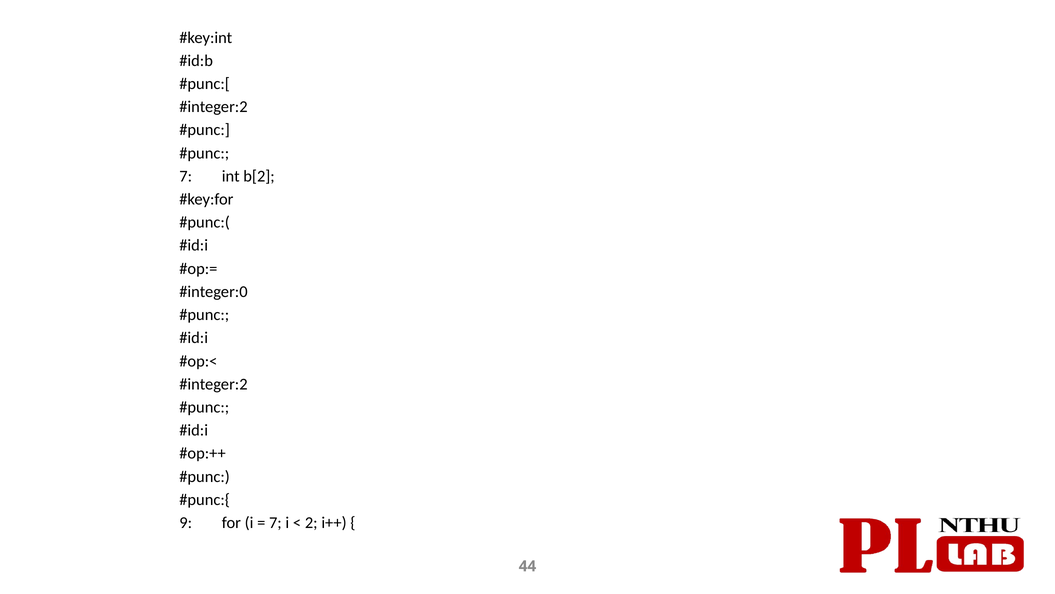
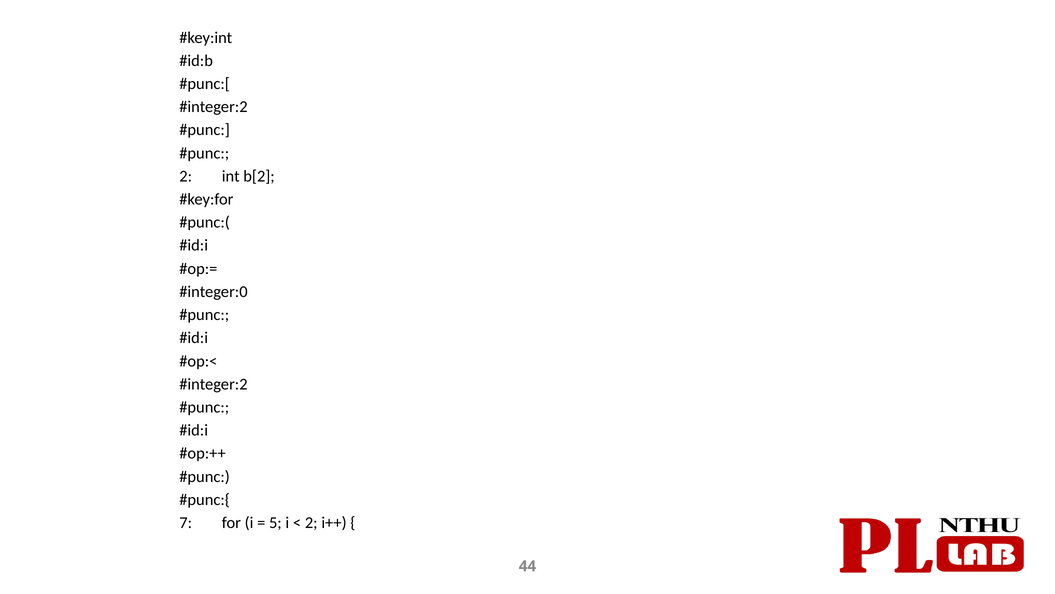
7: 7 -> 2 (186, 176)
9: 9 -> 7 (186, 522)
7: 7 -> 5 (275, 522)
